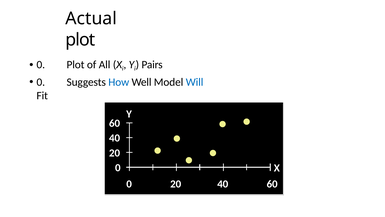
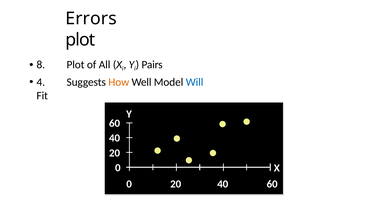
Actual: Actual -> Errors (91, 18)
0: 0 -> 8 (41, 64)
0: 0 -> 4 (41, 82)
How colour: blue -> orange (119, 82)
